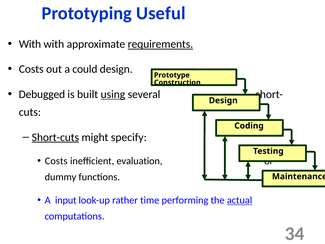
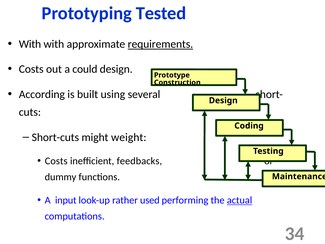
Useful: Useful -> Tested (161, 13)
Debugged: Debugged -> According (42, 94)
using underline: present -> none (113, 94)
Short-cuts underline: present -> none (55, 137)
specify: specify -> weight (129, 137)
evaluation: evaluation -> feedbacks (139, 161)
time: time -> used (150, 200)
